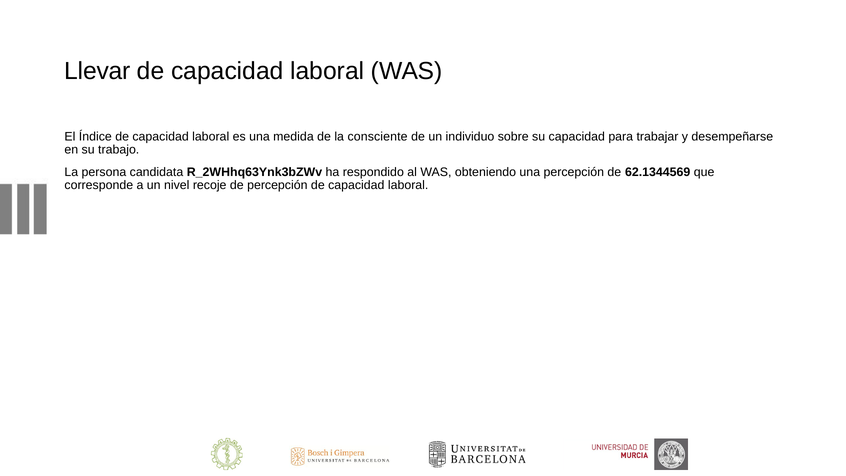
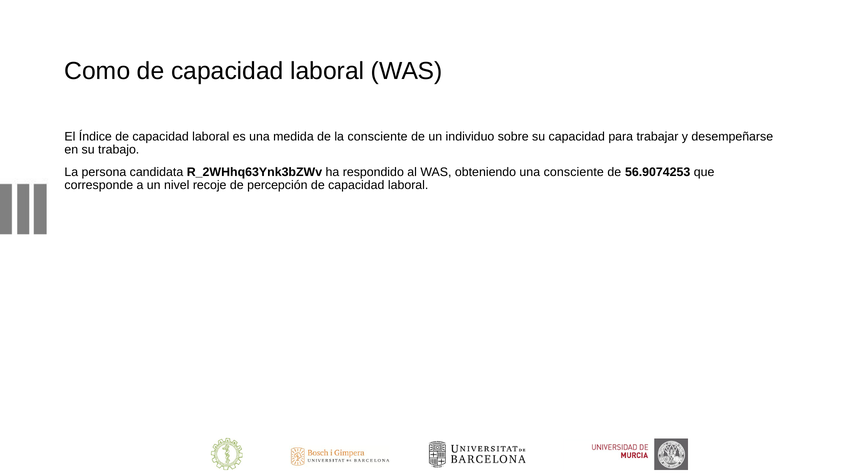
Llevar: Llevar -> Como (97, 71)
una percepción: percepción -> consciente (574, 172)
62.1344569: 62.1344569 -> 56.9074253 (658, 172)
